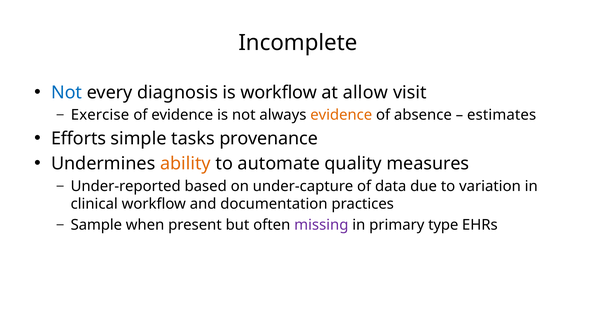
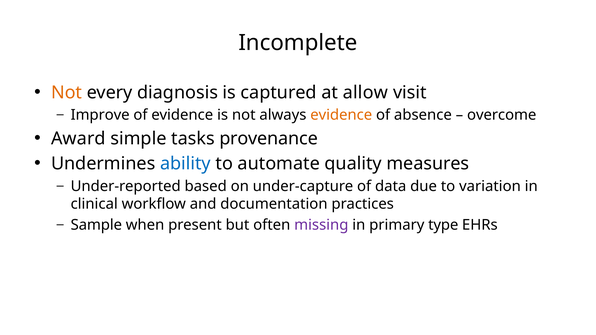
Not colour: blue -> orange (67, 93)
is workflow: workflow -> captured (279, 93)
Exercise: Exercise -> Improve (100, 115)
estimates: estimates -> overcome (502, 115)
Efforts: Efforts -> Award (78, 139)
ability colour: orange -> blue (185, 164)
